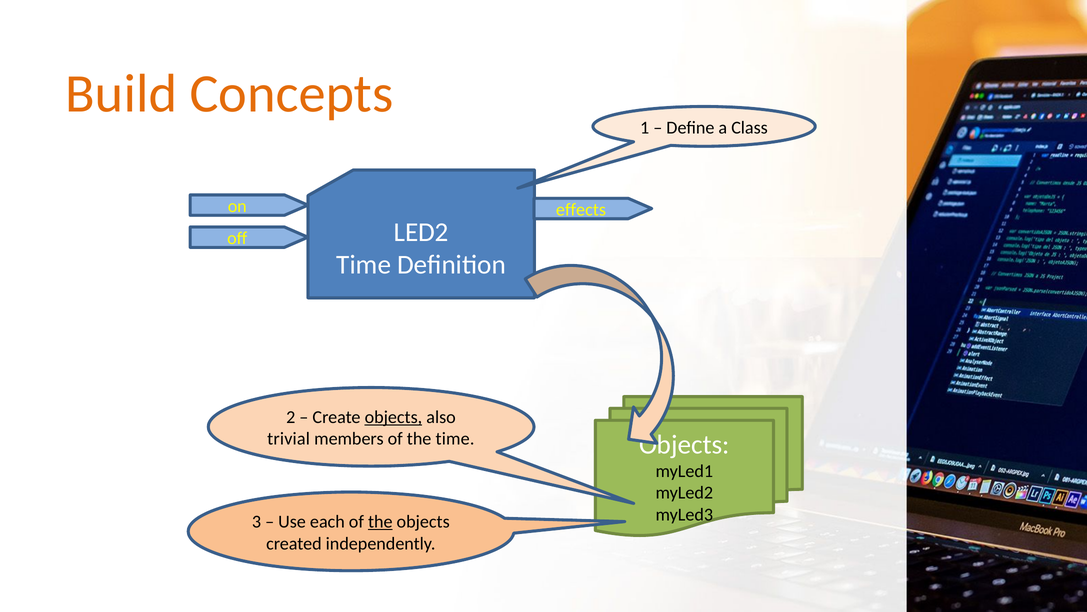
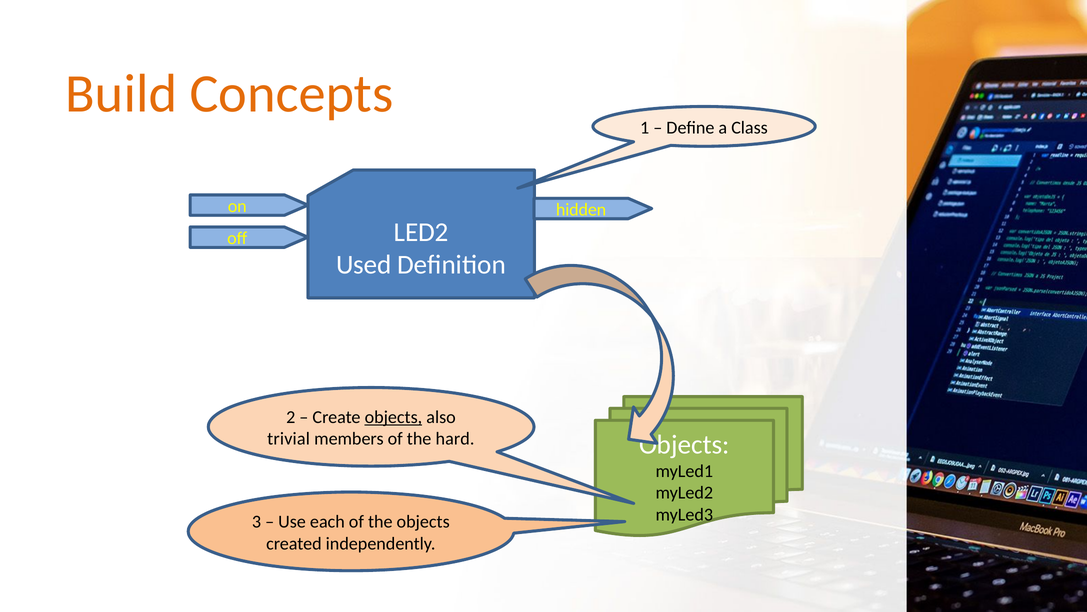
effects: effects -> hidden (581, 210)
Time: Time -> Used (364, 265)
the time: time -> hard (455, 439)
the underline: present -> none (380, 521)
